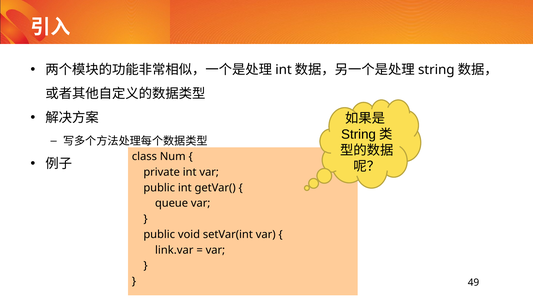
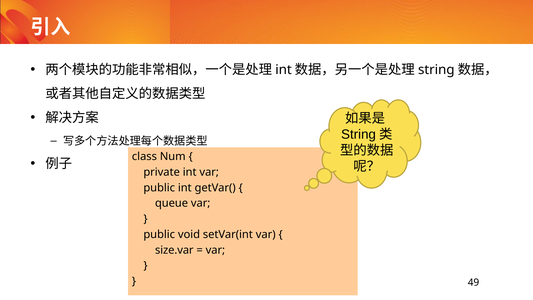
link.var: link.var -> size.var (174, 250)
